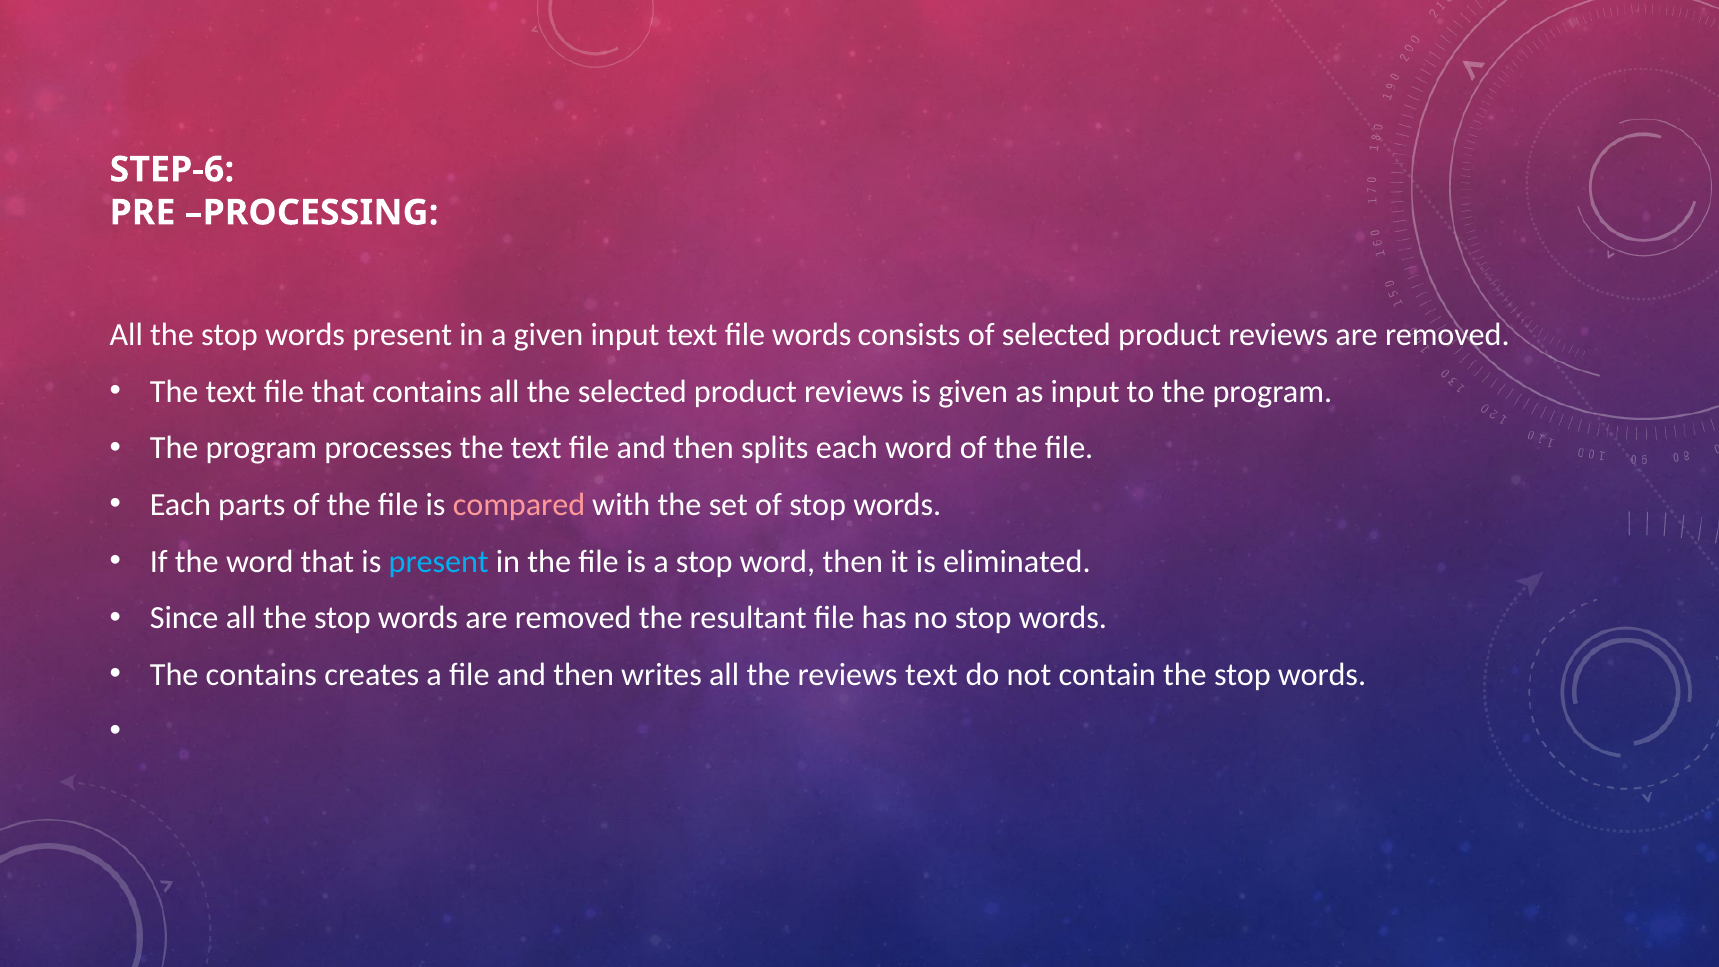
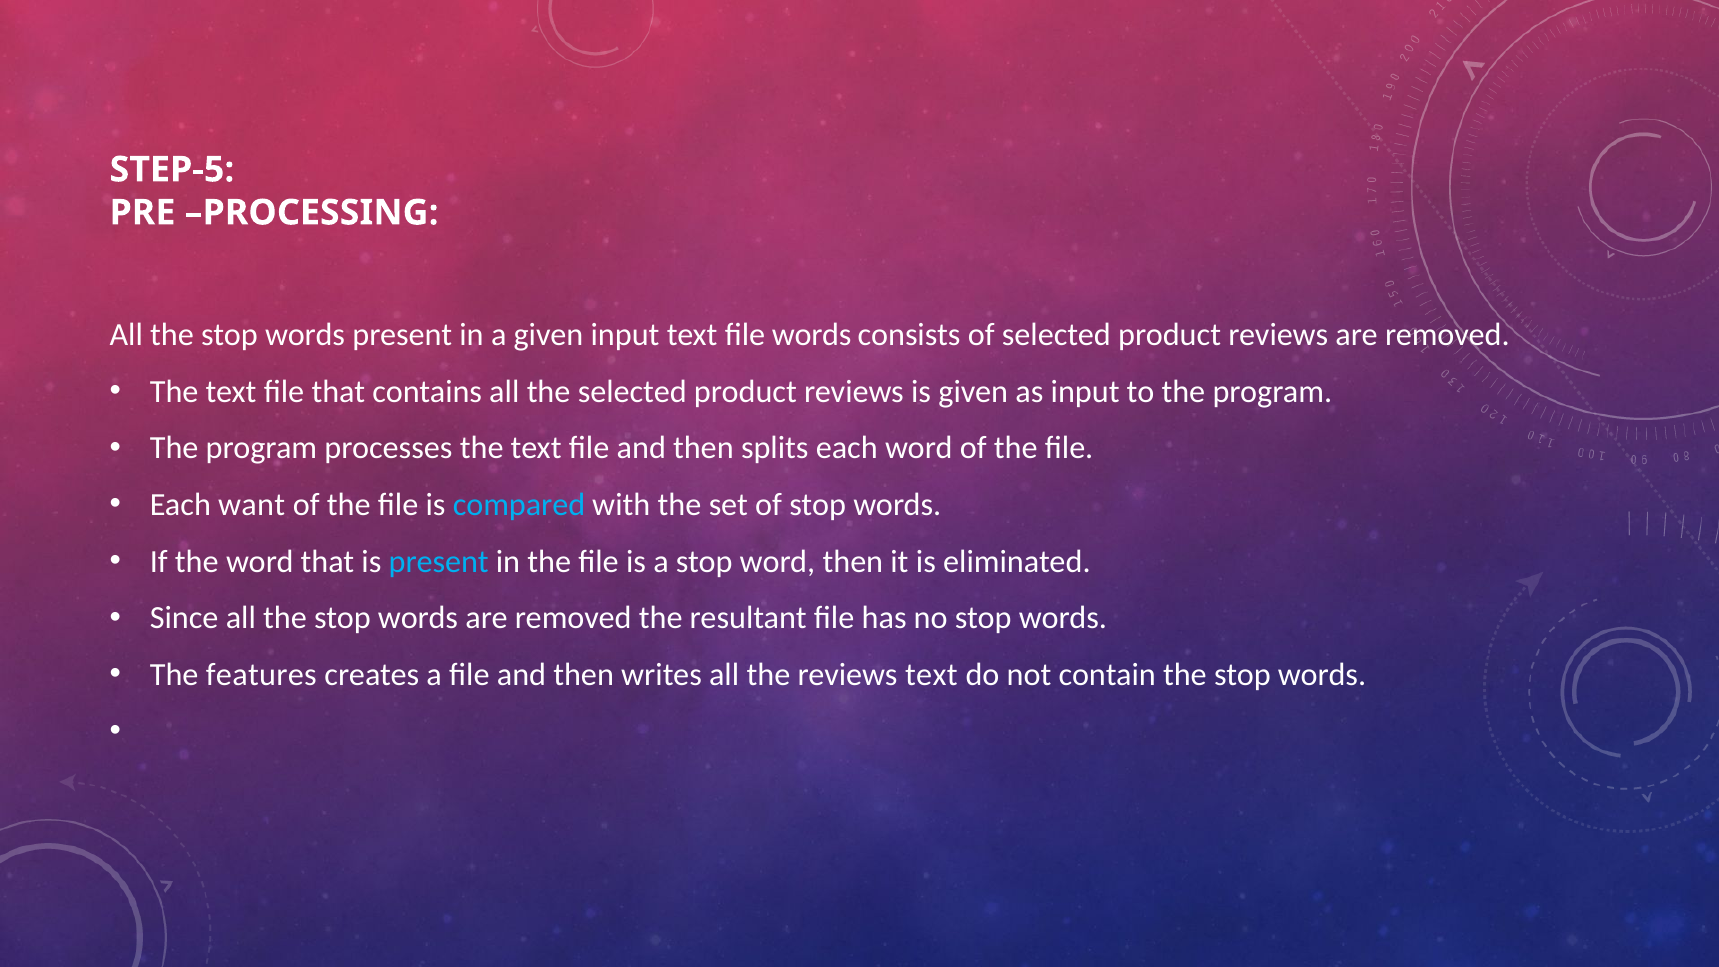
STEP-6: STEP-6 -> STEP-5 (172, 170)
parts: parts -> want (252, 505)
compared colour: pink -> light blue (519, 505)
The contains: contains -> features (261, 675)
